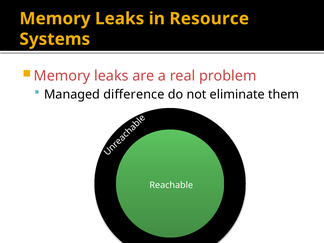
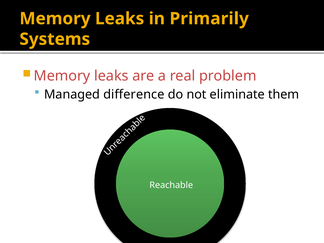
Resource: Resource -> Primarily (209, 19)
